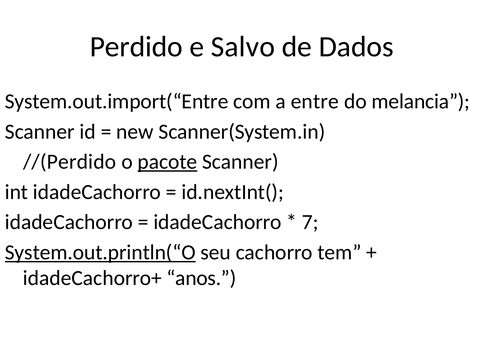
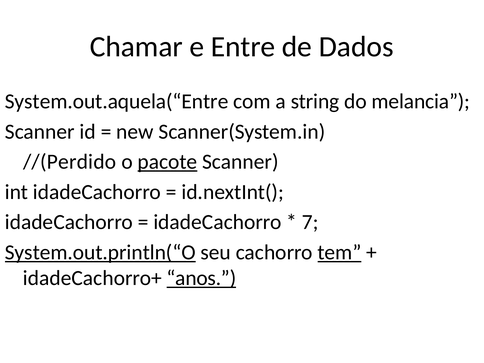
Perdido: Perdido -> Chamar (136, 47)
Salvo: Salvo -> Entre (243, 47)
System.out.import(“Entre: System.out.import(“Entre -> System.out.aquela(“Entre (117, 102)
entre: entre -> string (315, 102)
tem underline: none -> present (339, 252)
anos underline: none -> present (201, 278)
